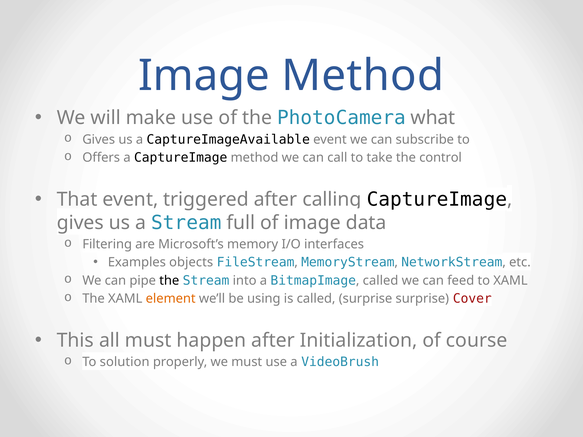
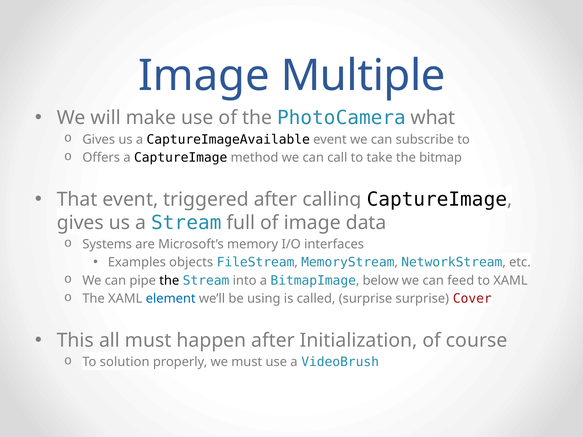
Image Method: Method -> Multiple (363, 76)
control: control -> bitmap (441, 158)
Filtering: Filtering -> Systems (107, 244)
called: called -> below (381, 281)
element colour: orange -> blue (171, 299)
